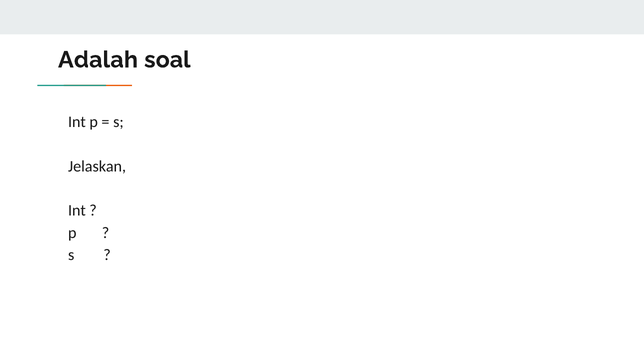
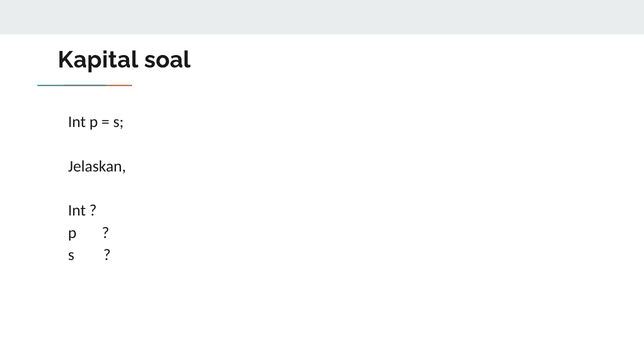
Adalah: Adalah -> Kapital (98, 60)
